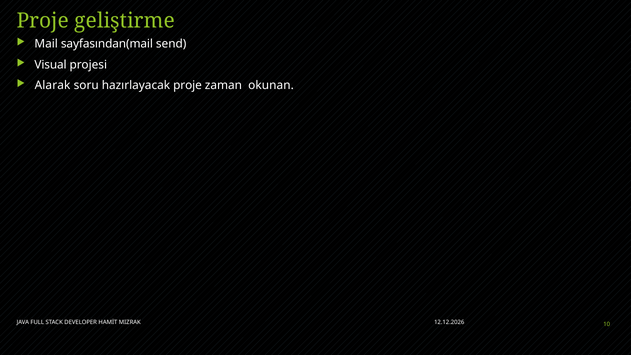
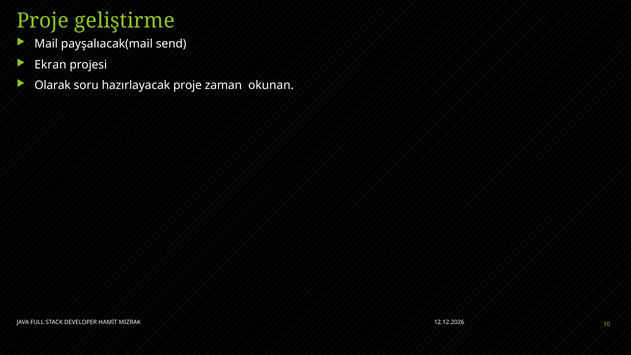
sayfasından(mail: sayfasından(mail -> payşalıacak(mail (107, 44)
Visual: Visual -> Ekran (50, 65)
Alarak: Alarak -> Olarak (53, 85)
